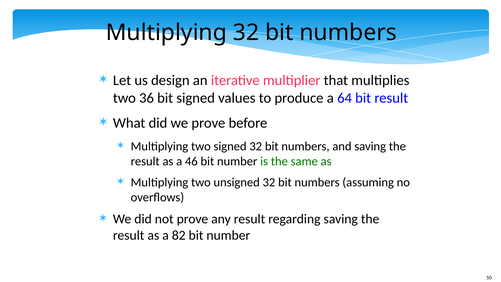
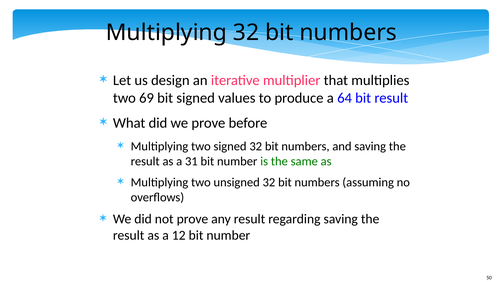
36: 36 -> 69 (147, 98)
46: 46 -> 31 (191, 161)
82: 82 -> 12 (179, 235)
